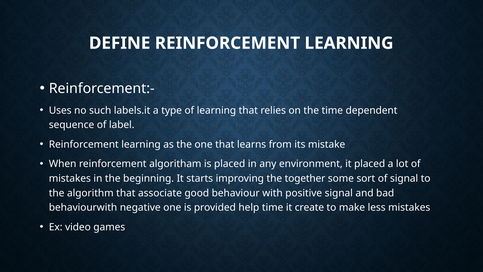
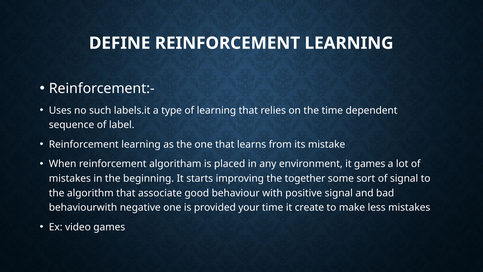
it placed: placed -> games (370, 164)
help: help -> your (249, 207)
